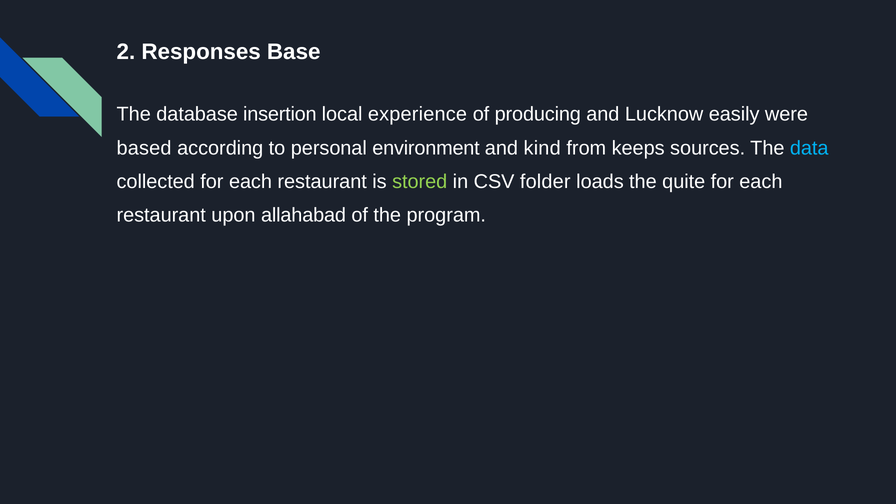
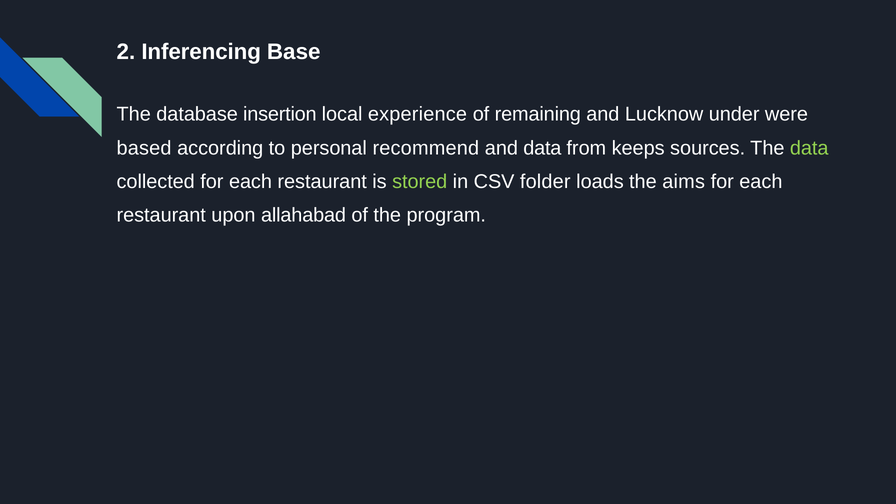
Responses: Responses -> Inferencing (201, 52)
producing: producing -> remaining (538, 114)
easily: easily -> under (734, 114)
environment: environment -> recommend (426, 148)
and kind: kind -> data (542, 148)
data colour: light blue -> light green (809, 148)
quite: quite -> aims (684, 182)
